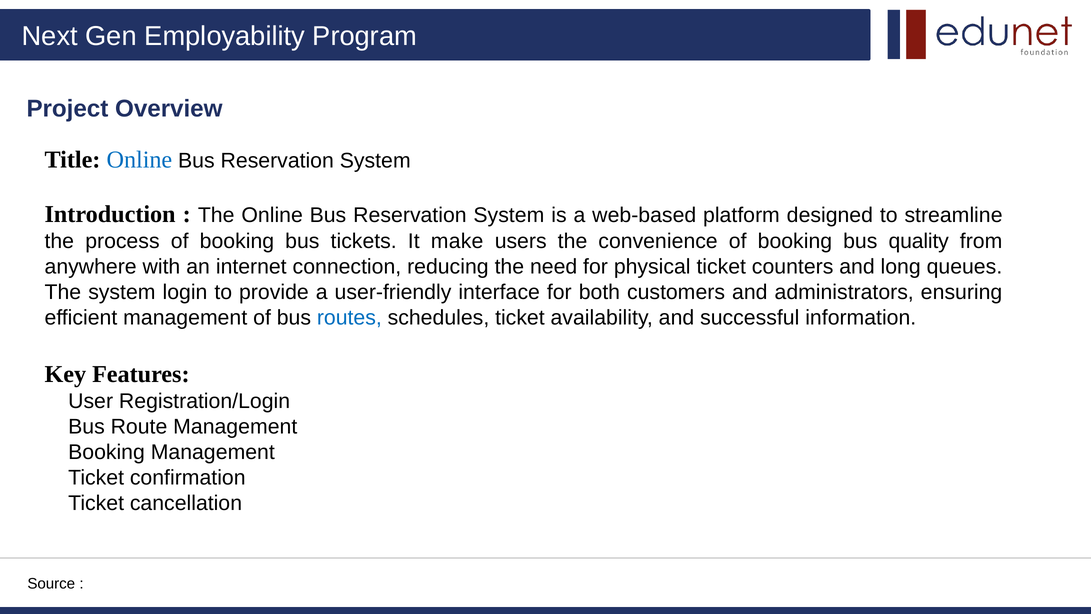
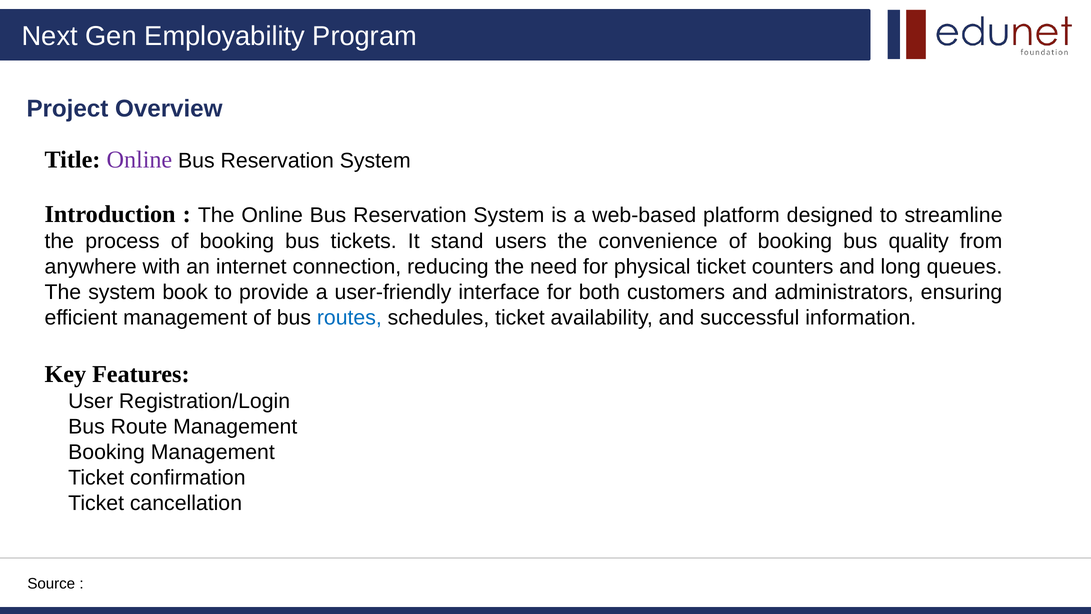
Online colour: blue -> purple (139, 159)
make: make -> stand (457, 241)
login: login -> book (185, 292)
